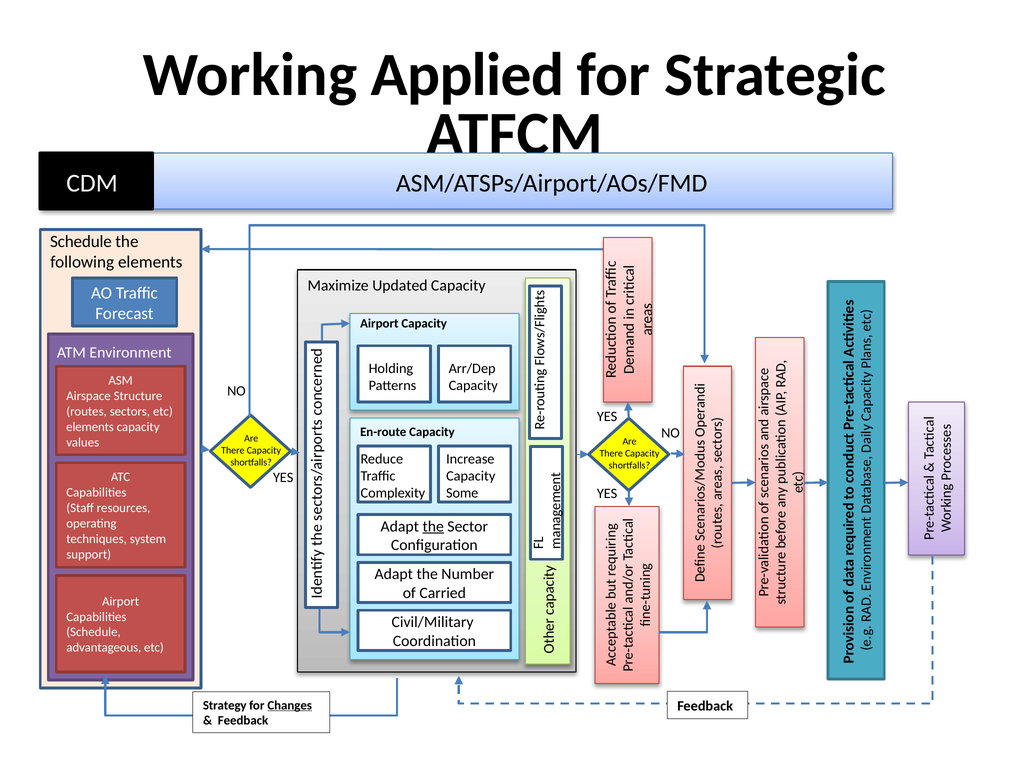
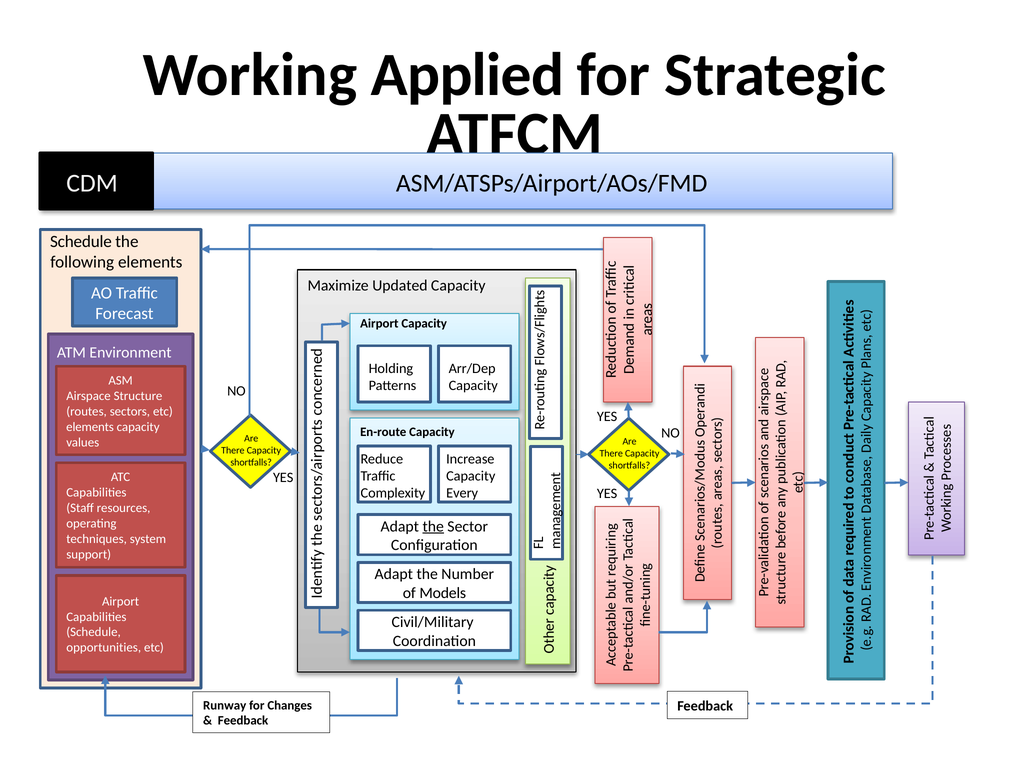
Some: Some -> Every (462, 493)
Carried: Carried -> Models (443, 593)
advantageous: advantageous -> opportunities (104, 648)
Strategy: Strategy -> Runway (225, 705)
Changes underline: present -> none (290, 705)
